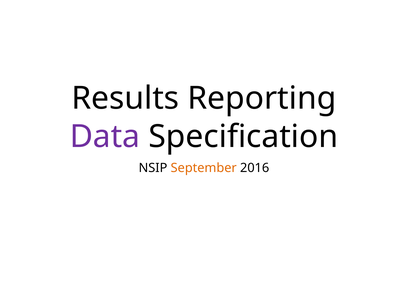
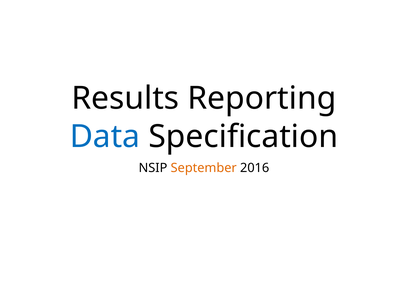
Data colour: purple -> blue (105, 137)
